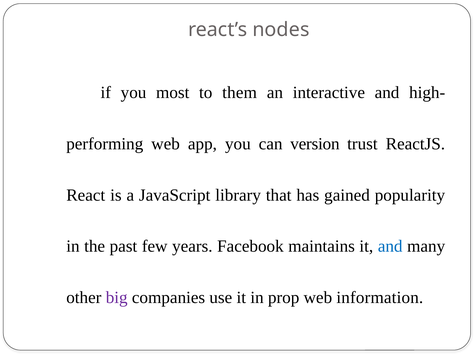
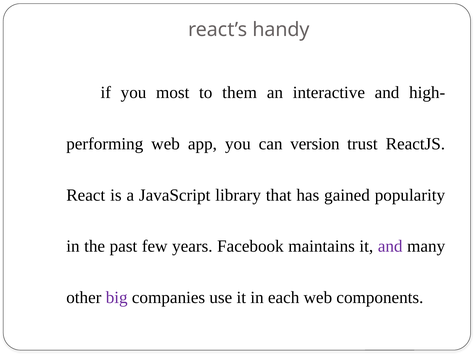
nodes: nodes -> handy (281, 30)
and colour: blue -> purple (390, 247)
prop: prop -> each (284, 298)
information: information -> components (380, 298)
